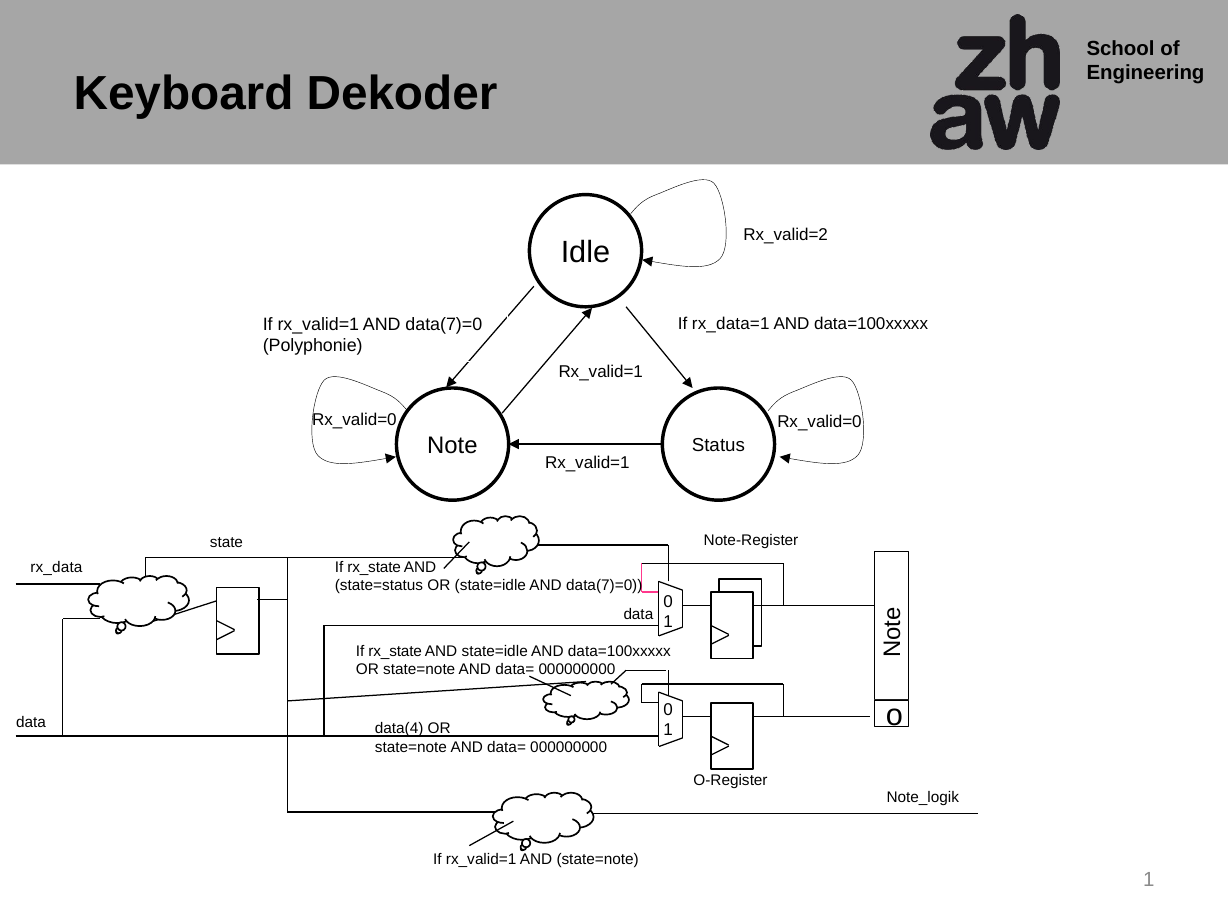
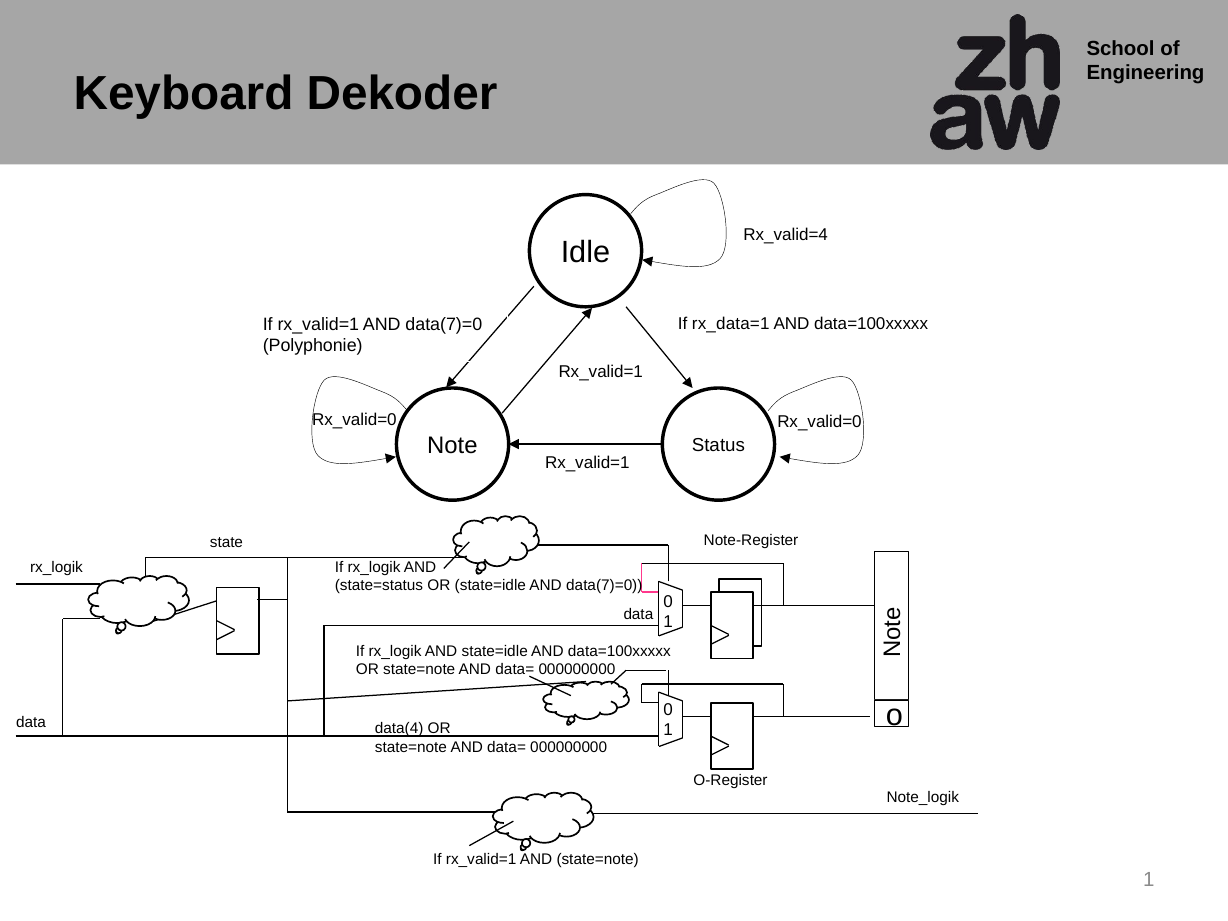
Rx_valid=2: Rx_valid=2 -> Rx_valid=4 (786, 235)
rx_state: rx_state -> rx_logik (374, 567)
rx_data: rx_data -> rx_logik (57, 568)
rx_state: rx_state -> rx_logik (395, 651)
